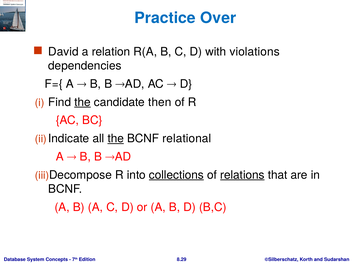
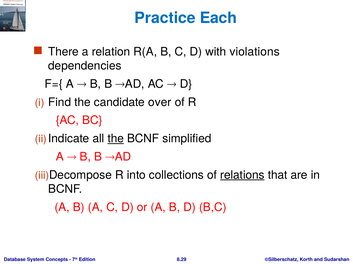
Over: Over -> Each (218, 18)
David: David -> There (63, 52)
the underline: present -> none (82, 102)
then: then -> over (160, 102)
relational: relational -> simplified (187, 139)
collections underline: present -> none (176, 175)
